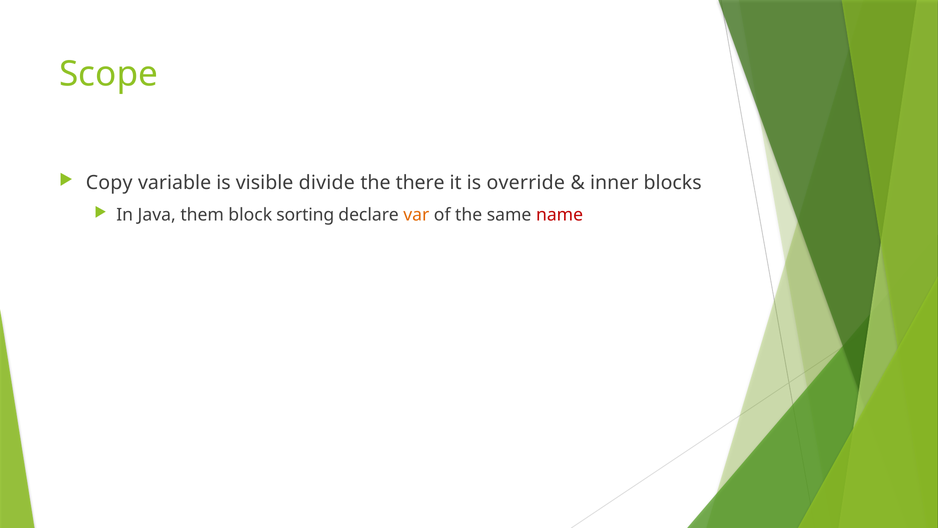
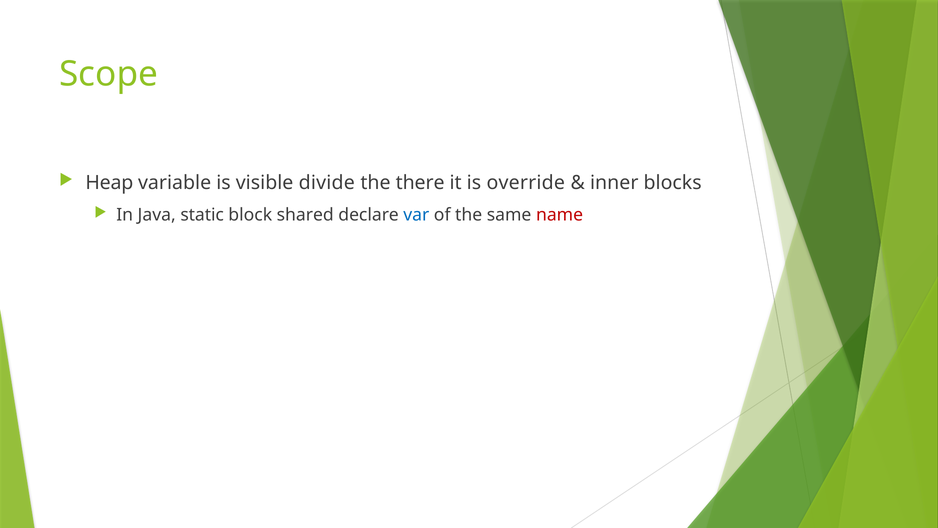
Copy: Copy -> Heap (109, 183)
them: them -> static (202, 215)
sorting: sorting -> shared (305, 215)
var colour: orange -> blue (416, 215)
